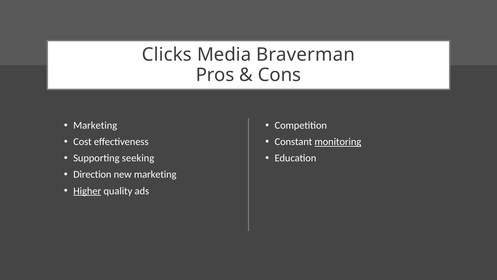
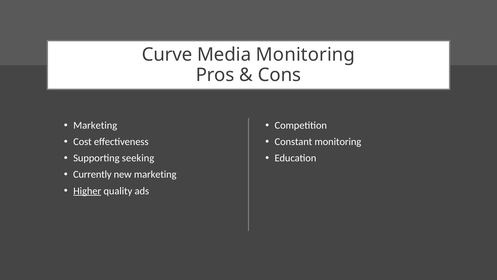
Clicks: Clicks -> Curve (167, 55)
Media Braverman: Braverman -> Monitoring (306, 55)
monitoring underline: present -> none (338, 142)
Direction: Direction -> Currently (92, 174)
